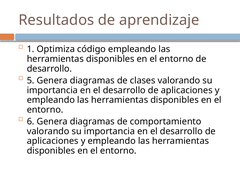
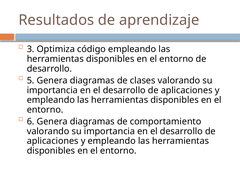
1: 1 -> 3 (31, 49)
